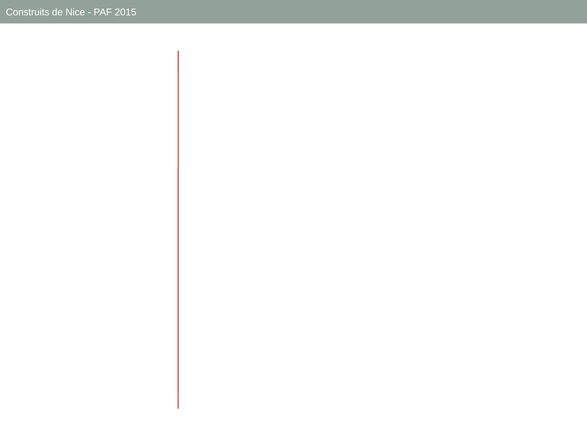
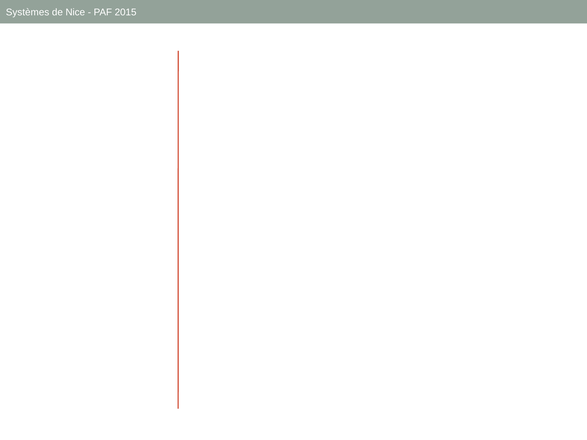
Construits: Construits -> Systèmes (28, 12)
